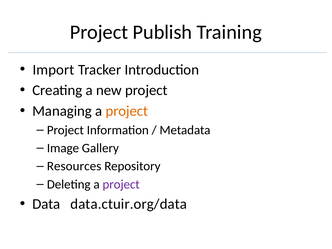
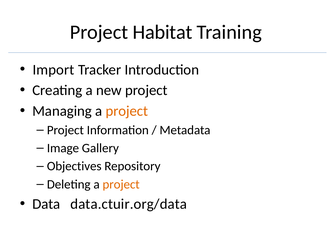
Publish: Publish -> Habitat (162, 32)
Resources: Resources -> Objectives (74, 166)
project colour: purple -> orange (121, 184)
